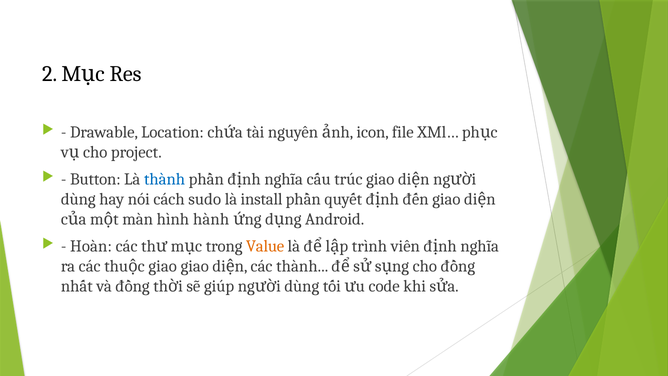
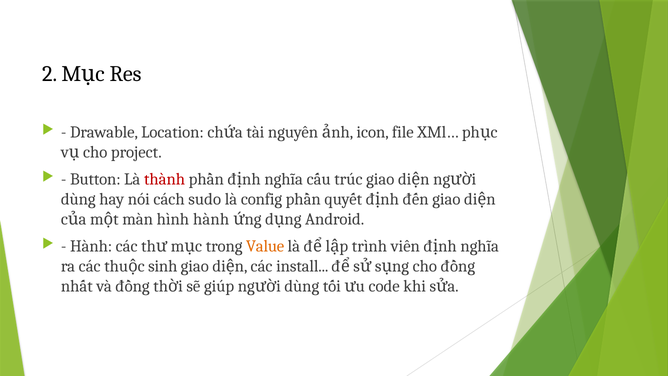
thành colour: blue -> red (165, 179)
install: install -> config (262, 199)
Hoàn: Hoàn -> Hành (91, 246)
giao: giao -> sinh (163, 266)
các thành: thành -> install (302, 266)
